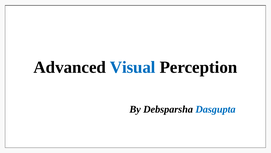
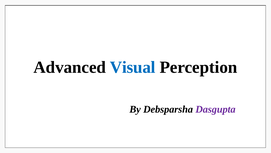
Dasgupta colour: blue -> purple (216, 109)
